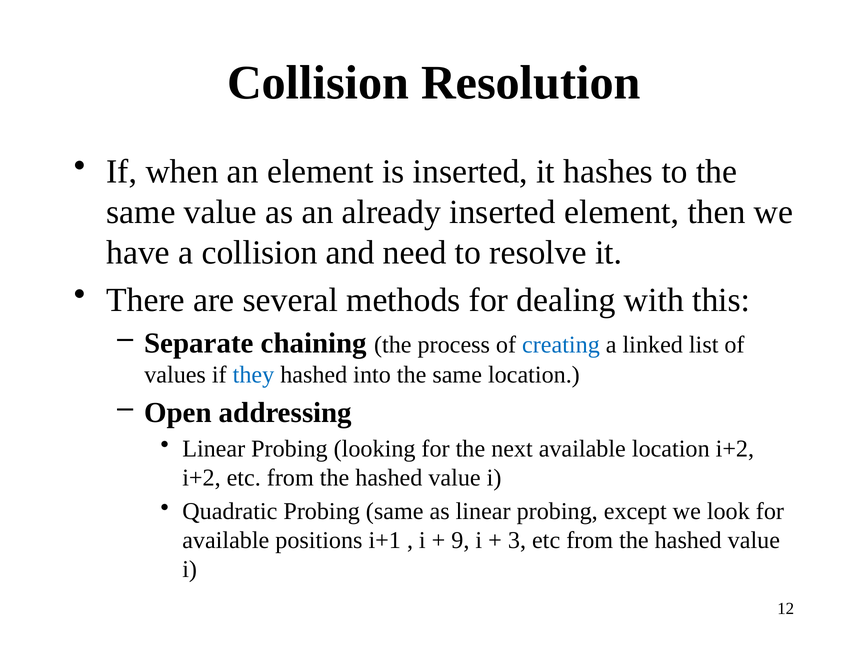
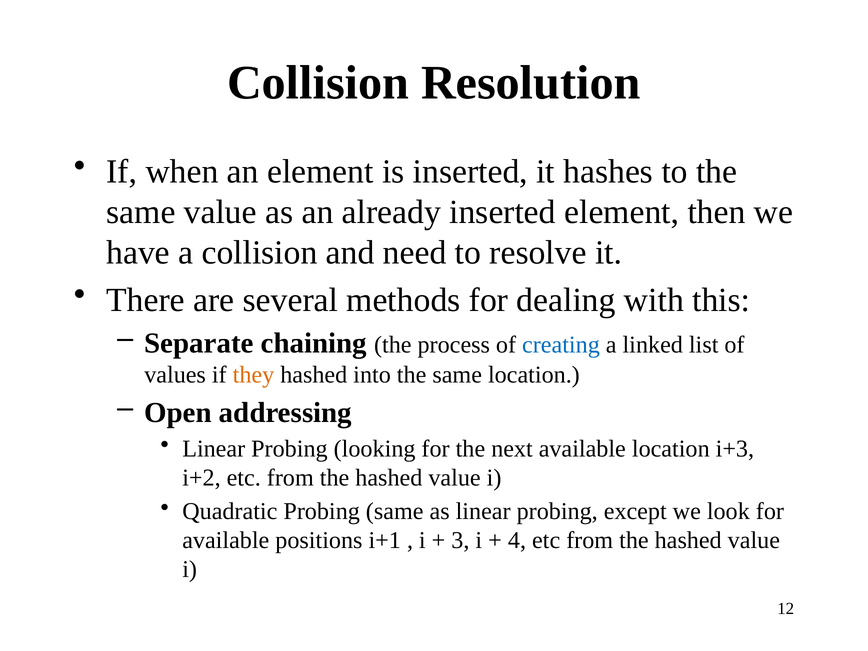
they colour: blue -> orange (253, 375)
location i+2: i+2 -> i+3 (735, 449)
9: 9 -> 3 (460, 540)
3: 3 -> 4 (517, 540)
